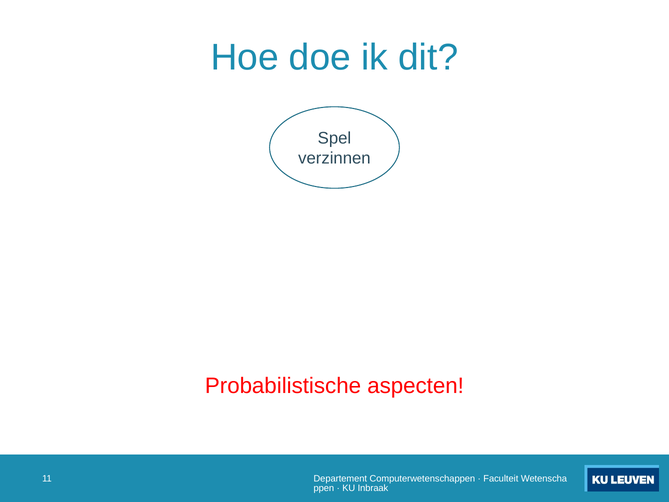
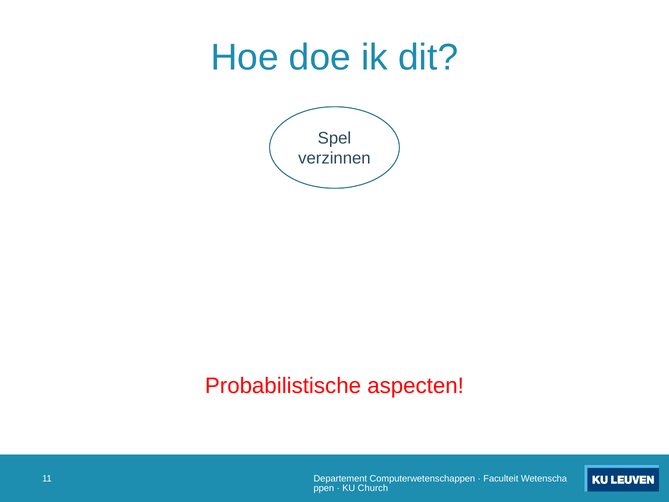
Inbraak: Inbraak -> Church (373, 488)
